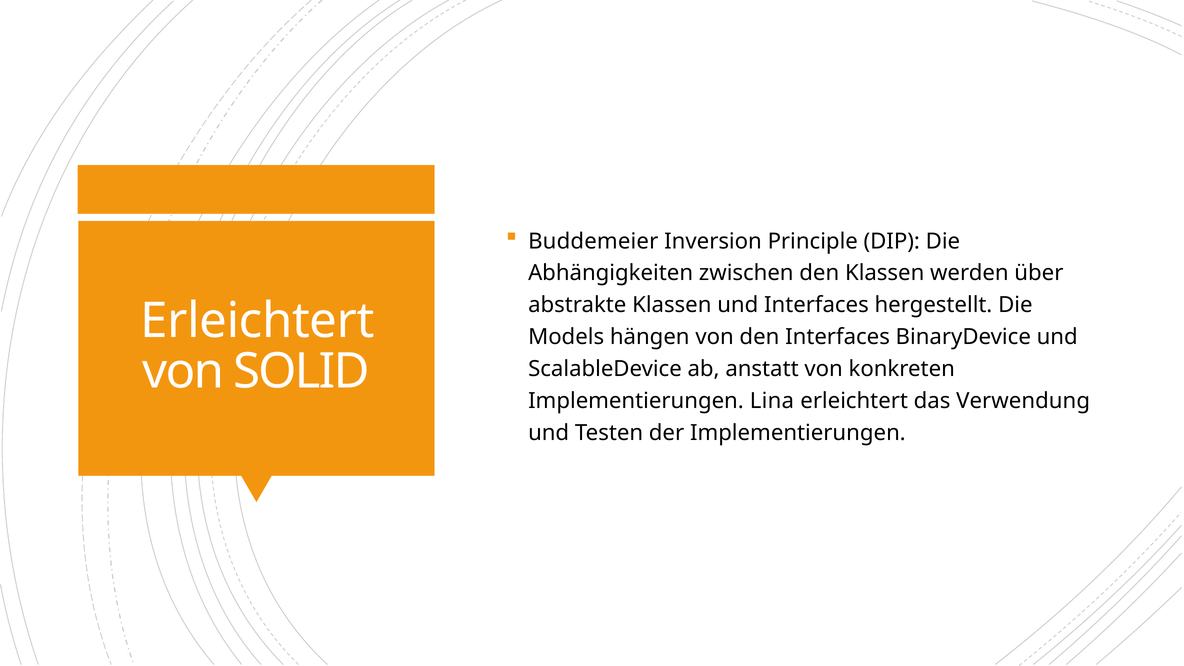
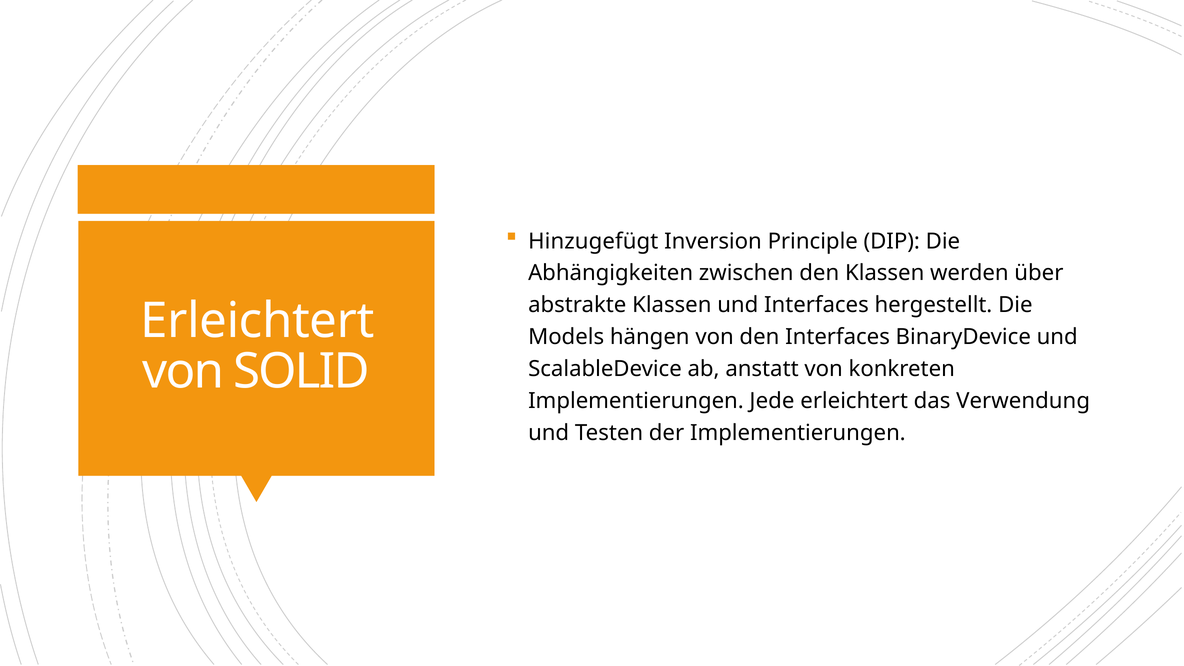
Buddemeier: Buddemeier -> Hinzugefügt (593, 241)
Lina: Lina -> Jede (772, 401)
